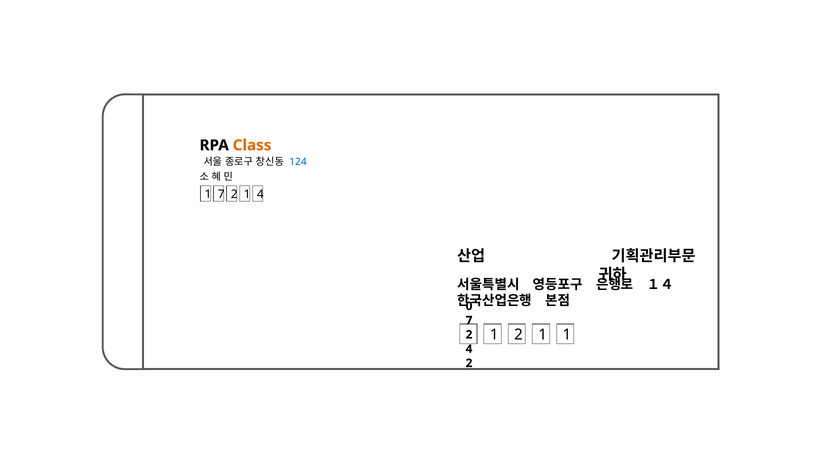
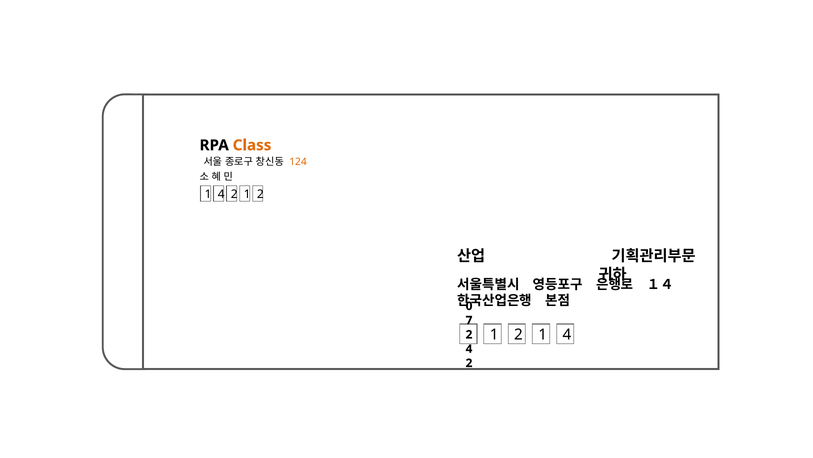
124 colour: blue -> orange (298, 161)
7: 7 -> 4 (221, 194)
4: 4 -> 2 (260, 194)
2 1 1: 1 -> 4 (567, 334)
